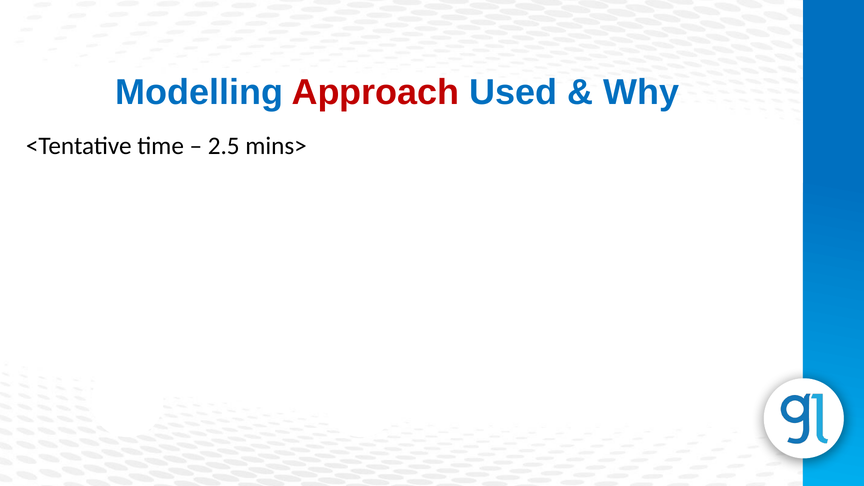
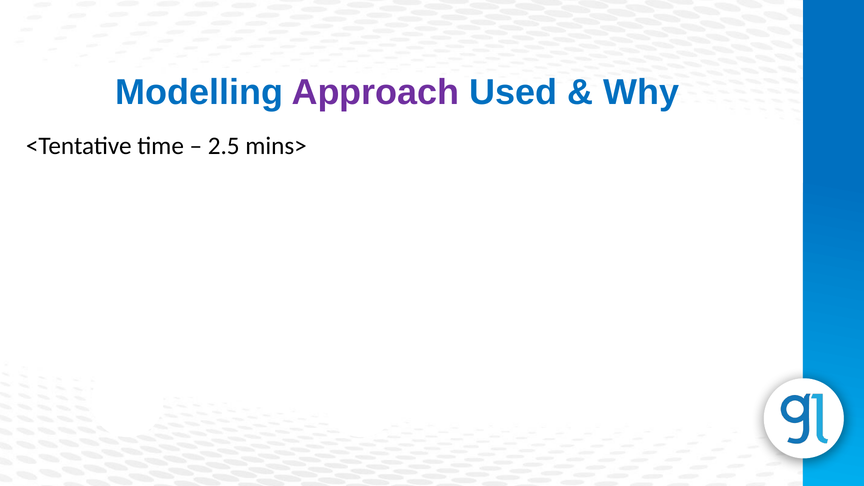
Approach colour: red -> purple (375, 92)
